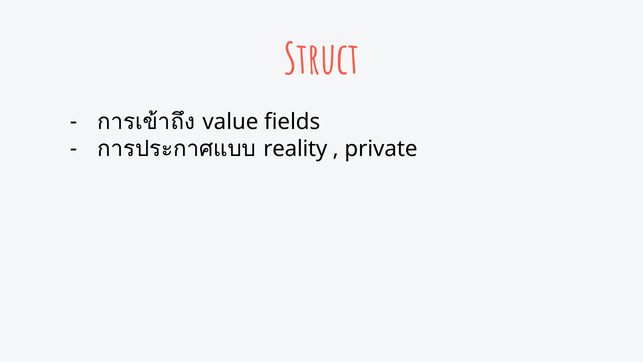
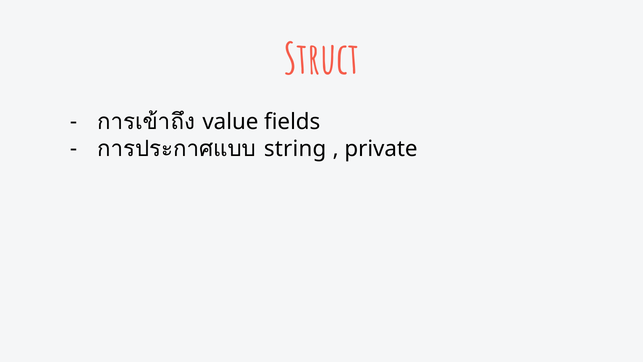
reality: reality -> string (295, 149)
